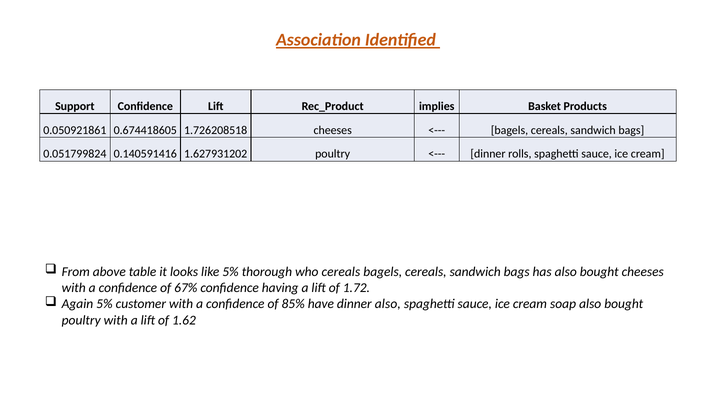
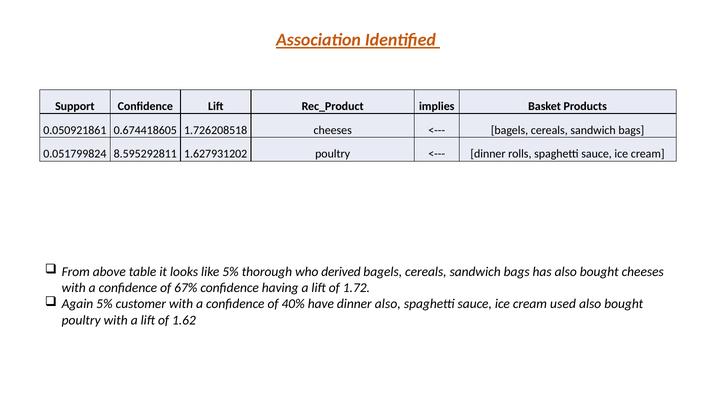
0.140591416: 0.140591416 -> 8.595292811 (145, 154)
who cereals: cereals -> derived (341, 272)
85%: 85% -> 40% (293, 304)
soap: soap -> used (563, 304)
